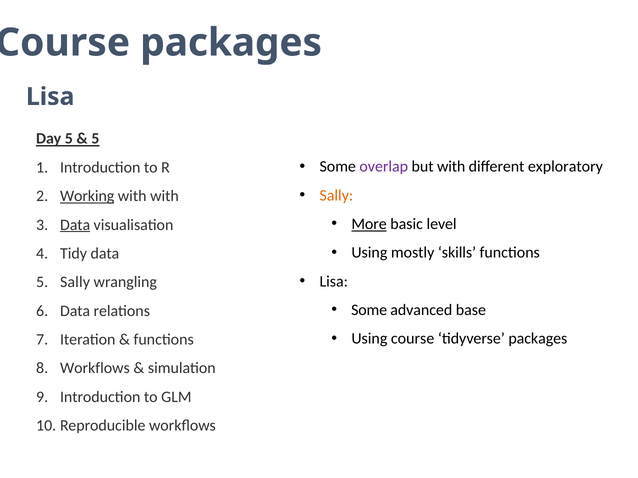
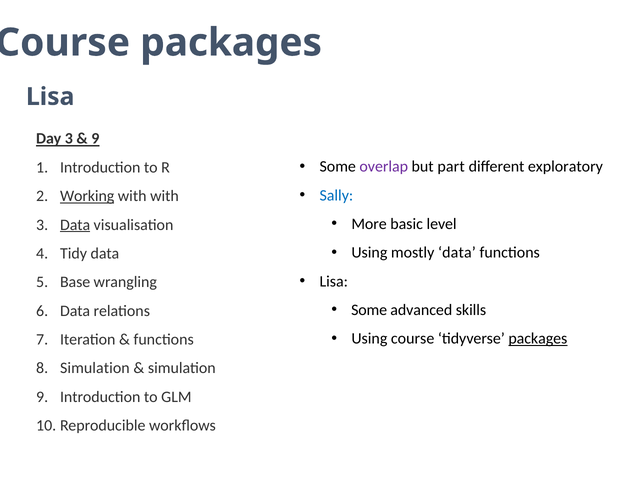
Day 5: 5 -> 3 (69, 139)
5: 5 -> 9 (95, 139)
but with: with -> part (451, 167)
Sally colour: orange -> blue (336, 195)
More underline: present -> none (369, 224)
mostly skills: skills -> data (457, 253)
Sally: Sally -> Base (75, 282)
base: base -> skills (471, 310)
packages underline: none -> present (538, 339)
Workflows: Workflows -> Simulation (95, 369)
